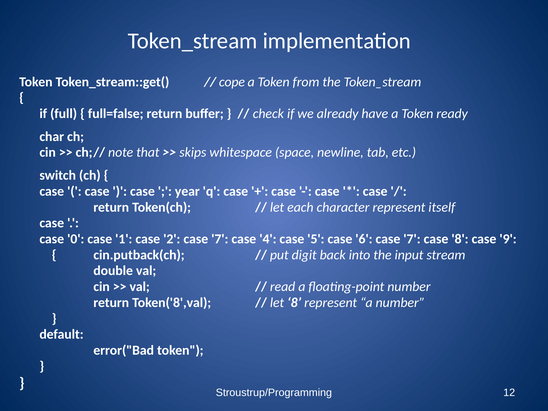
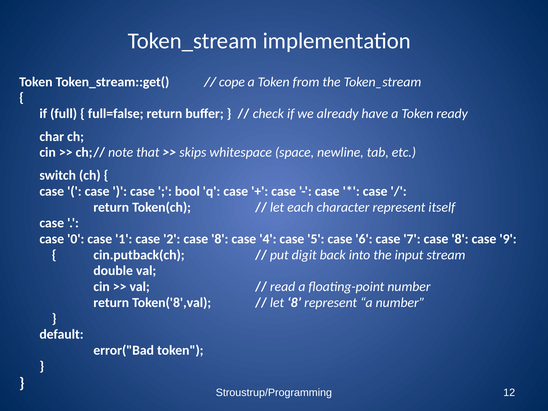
year: year -> bool (187, 191)
2 case 7: 7 -> 8 (220, 239)
